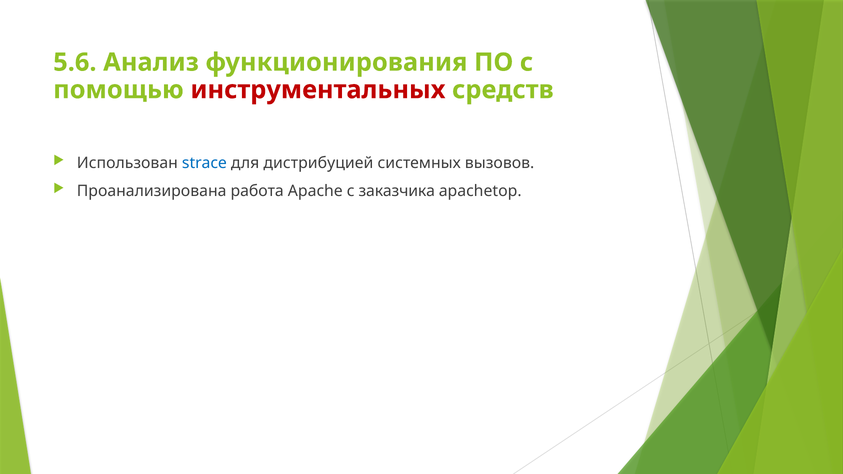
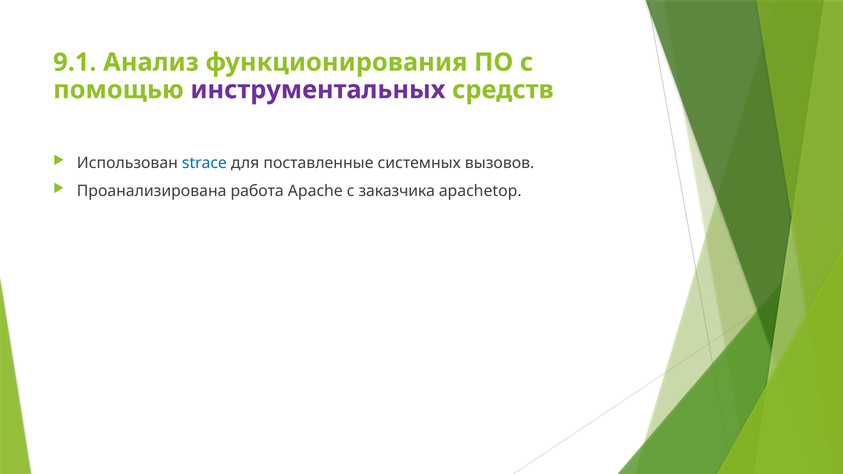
5.6: 5.6 -> 9.1 (75, 62)
инструментальных colour: red -> purple (318, 90)
дистрибуцией: дистрибуцией -> поставленные (318, 163)
